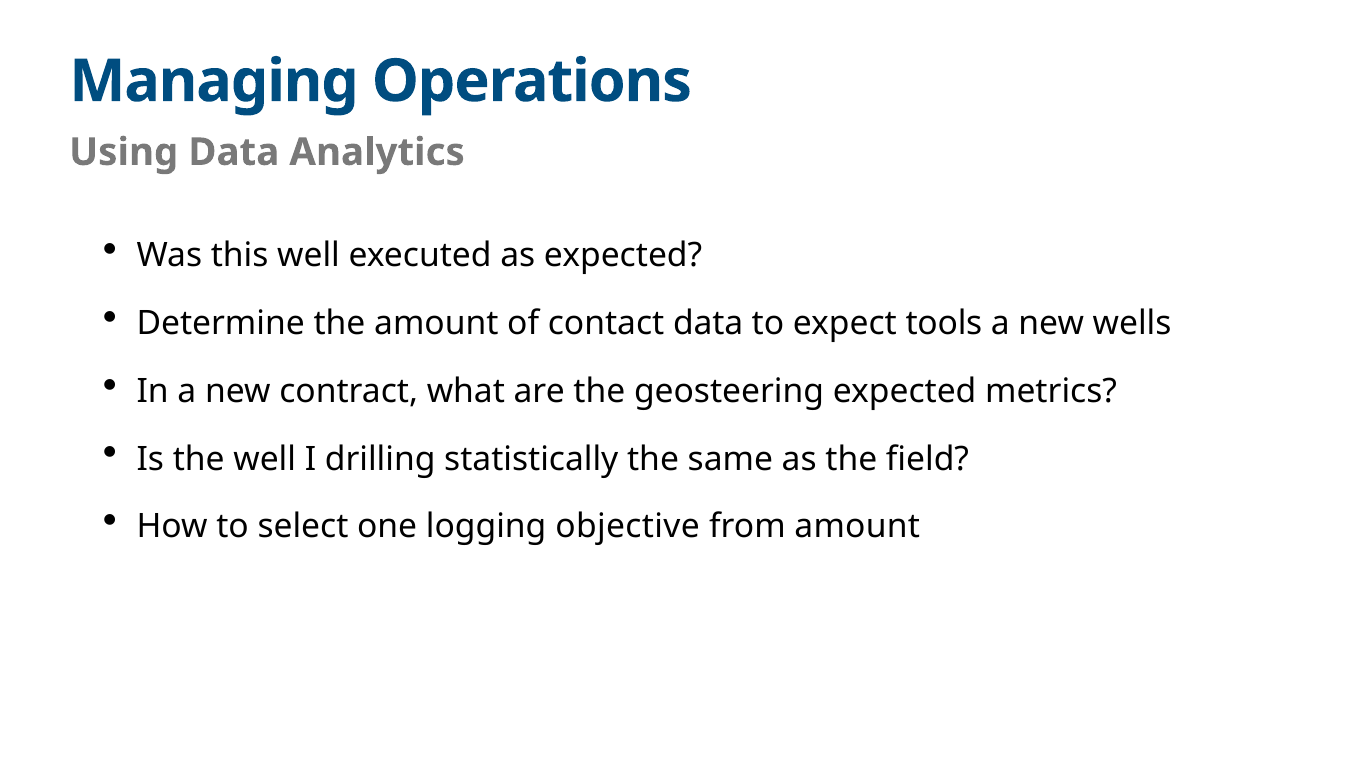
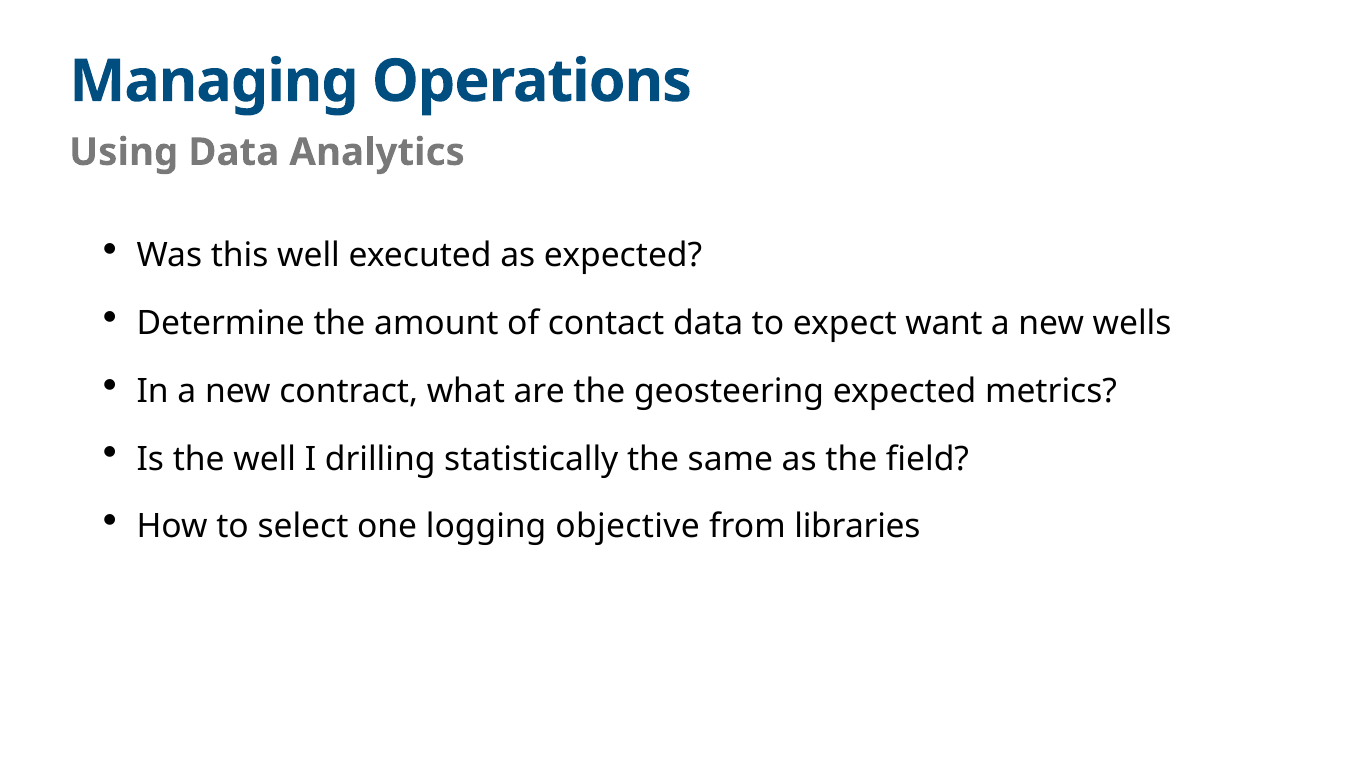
tools: tools -> want (944, 323)
from amount: amount -> libraries (857, 527)
